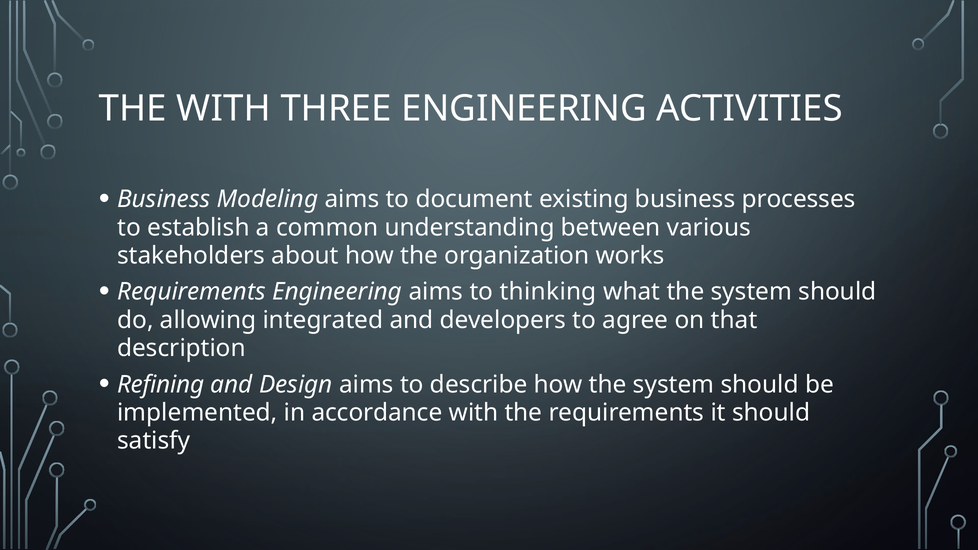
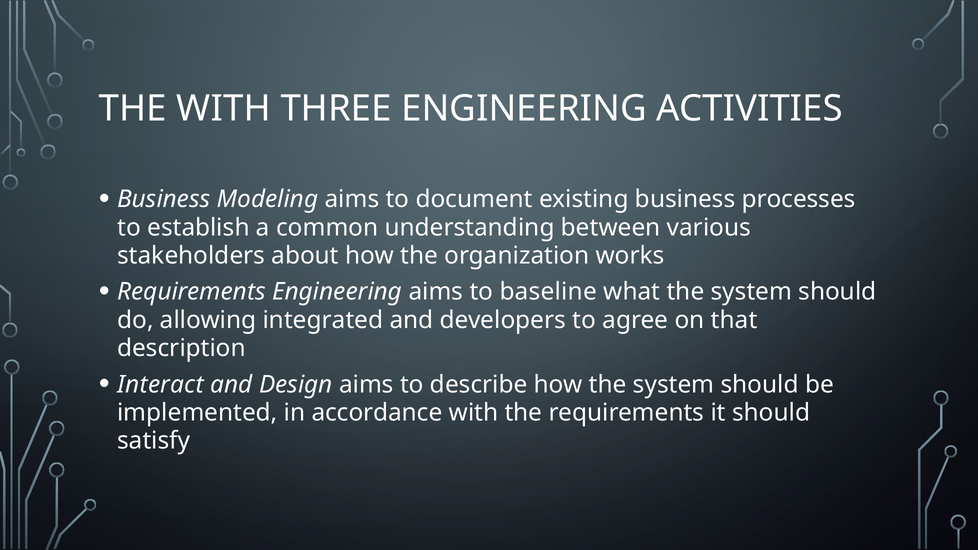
thinking: thinking -> baseline (548, 292)
Refining: Refining -> Interact (161, 385)
